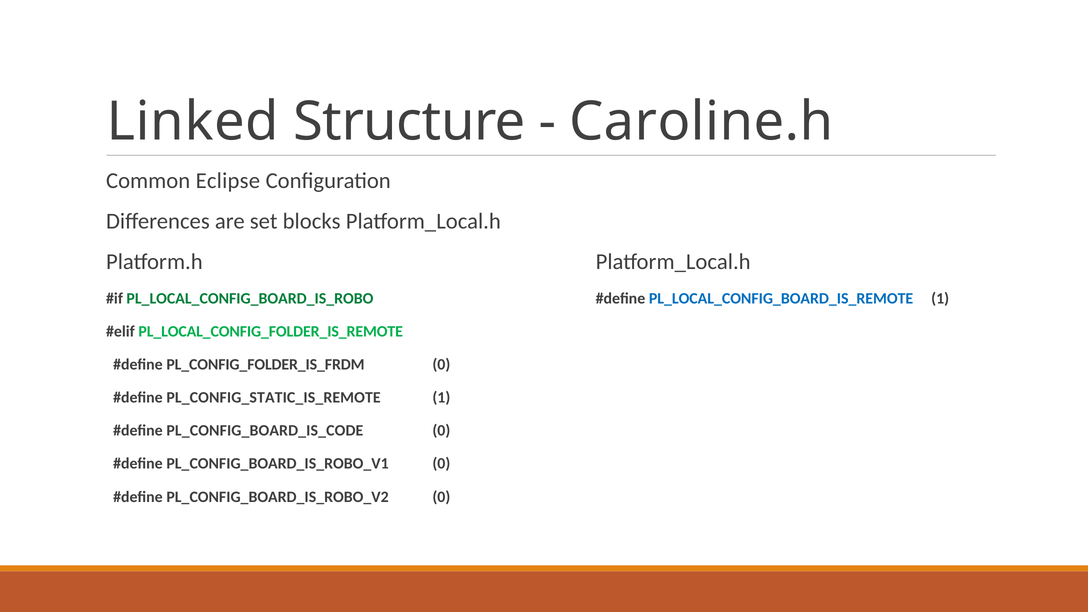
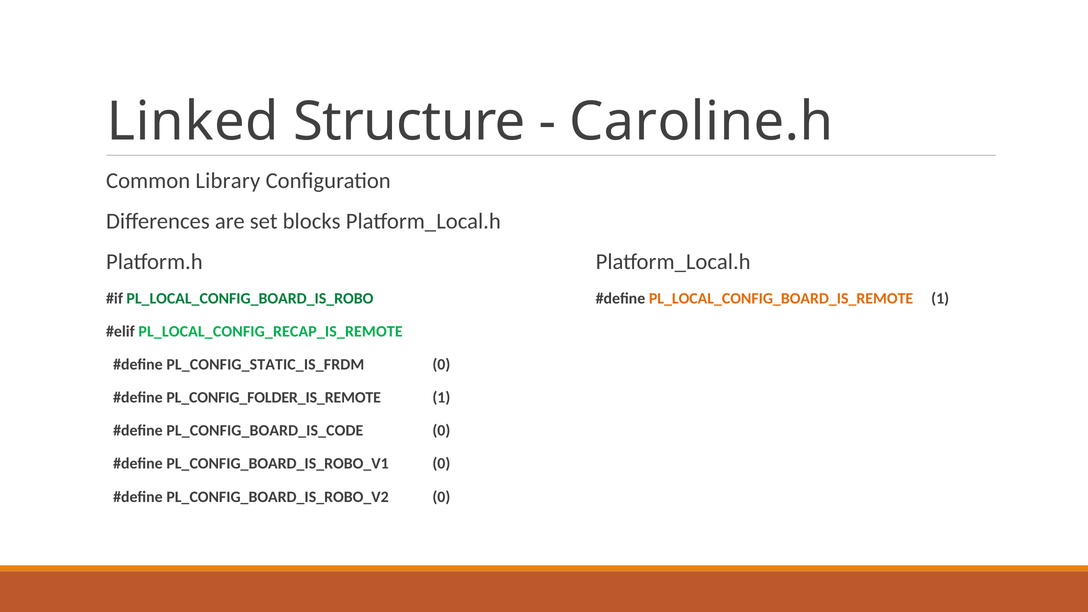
Eclipse: Eclipse -> Library (228, 181)
PL_LOCAL_CONFIG_BOARD_IS_REMOTE colour: blue -> orange (781, 298)
PL_LOCAL_CONFIG_FOLDER_IS_REMOTE: PL_LOCAL_CONFIG_FOLDER_IS_REMOTE -> PL_LOCAL_CONFIG_RECAP_IS_REMOTE (271, 332)
PL_CONFIG_FOLDER_IS_FRDM: PL_CONFIG_FOLDER_IS_FRDM -> PL_CONFIG_STATIC_IS_FRDM (265, 365)
PL_CONFIG_STATIC_IS_REMOTE: PL_CONFIG_STATIC_IS_REMOTE -> PL_CONFIG_FOLDER_IS_REMOTE (274, 398)
